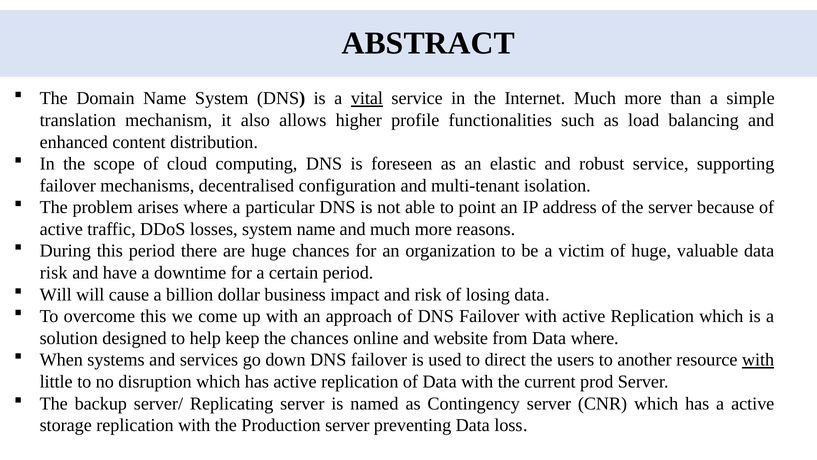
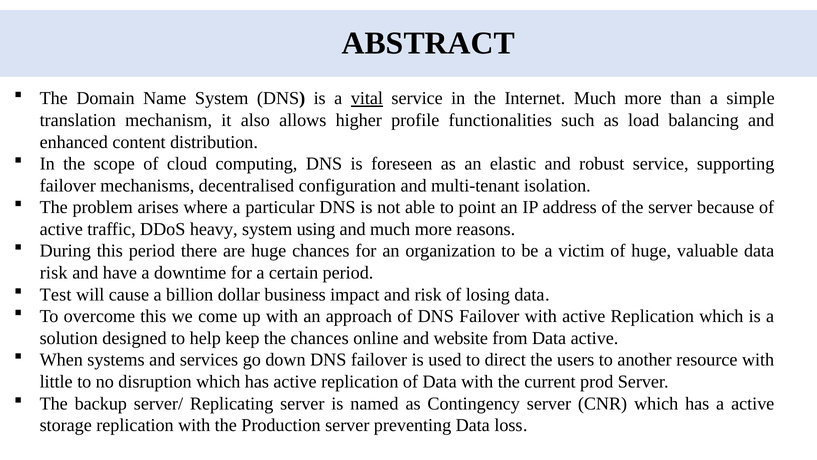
losses: losses -> heavy (214, 229)
system name: name -> using (316, 229)
Will: Will -> Test (56, 294)
Data where: where -> active (595, 338)
with underline: present -> none (758, 360)
